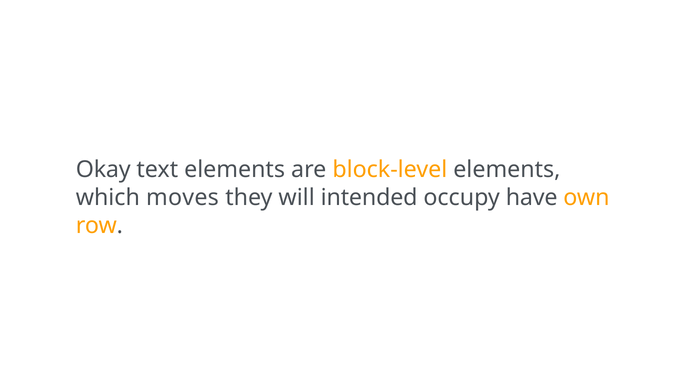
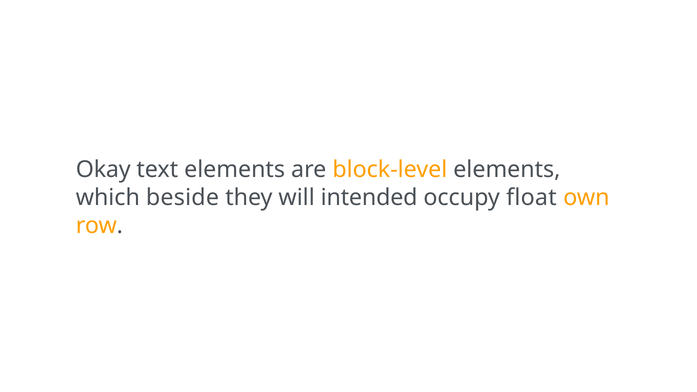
moves: moves -> beside (182, 198)
have: have -> float (531, 198)
